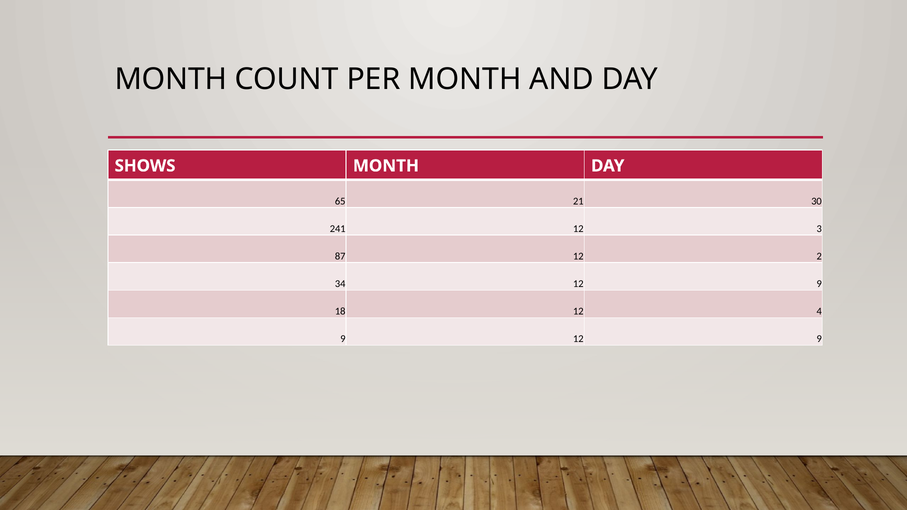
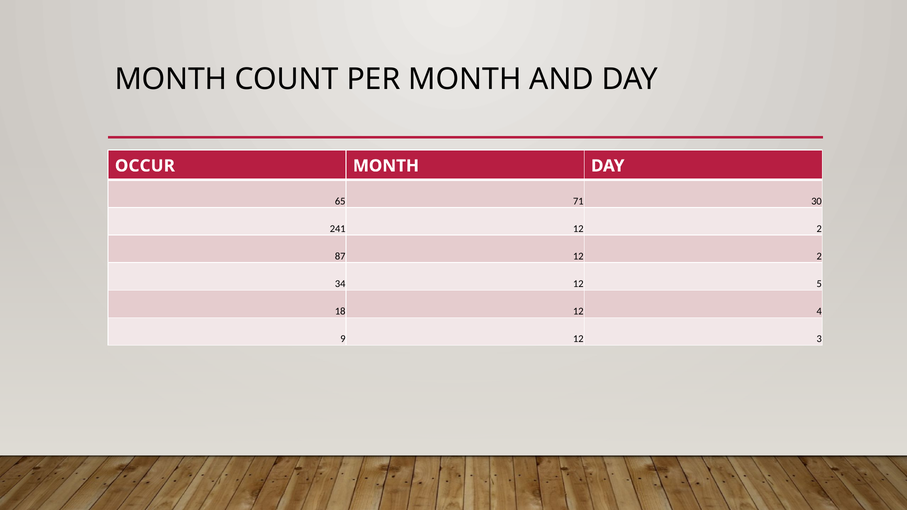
SHOWS: SHOWS -> OCCUR (145, 166)
21: 21 -> 71 (578, 201)
241 12 3: 3 -> 2 (819, 229)
34 12 9: 9 -> 5 (819, 284)
9 12 9: 9 -> 3 (819, 339)
